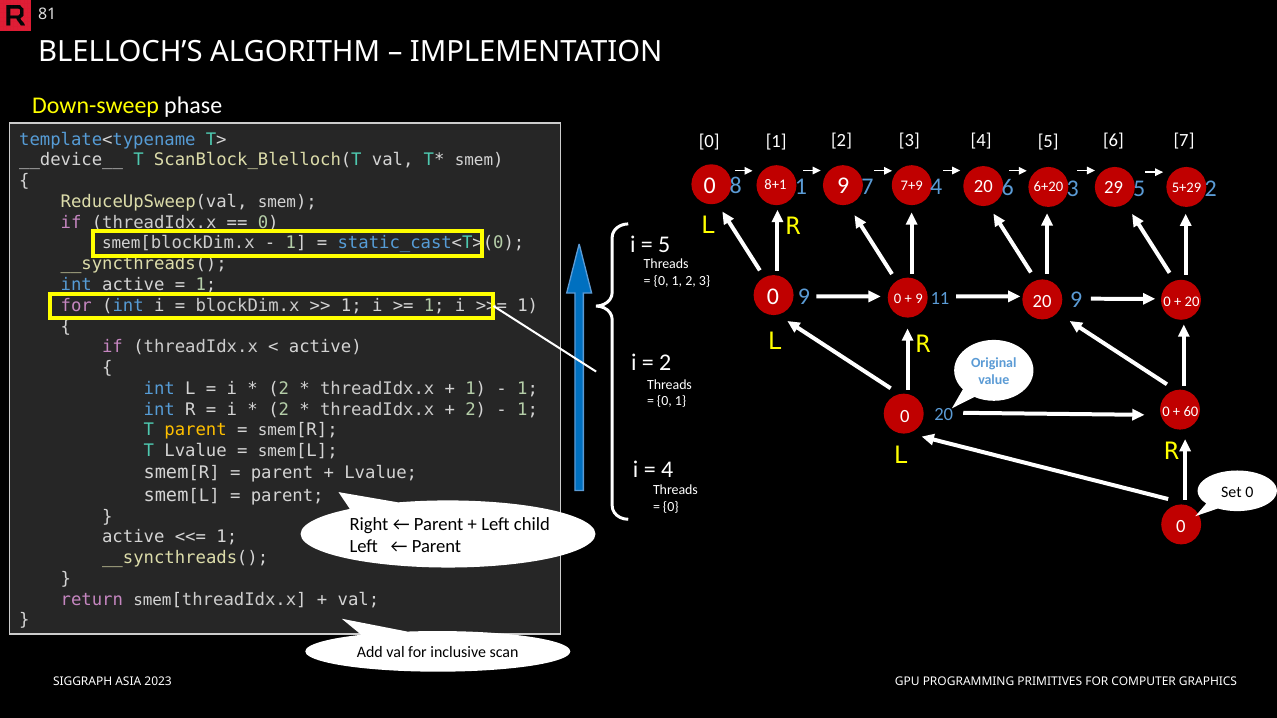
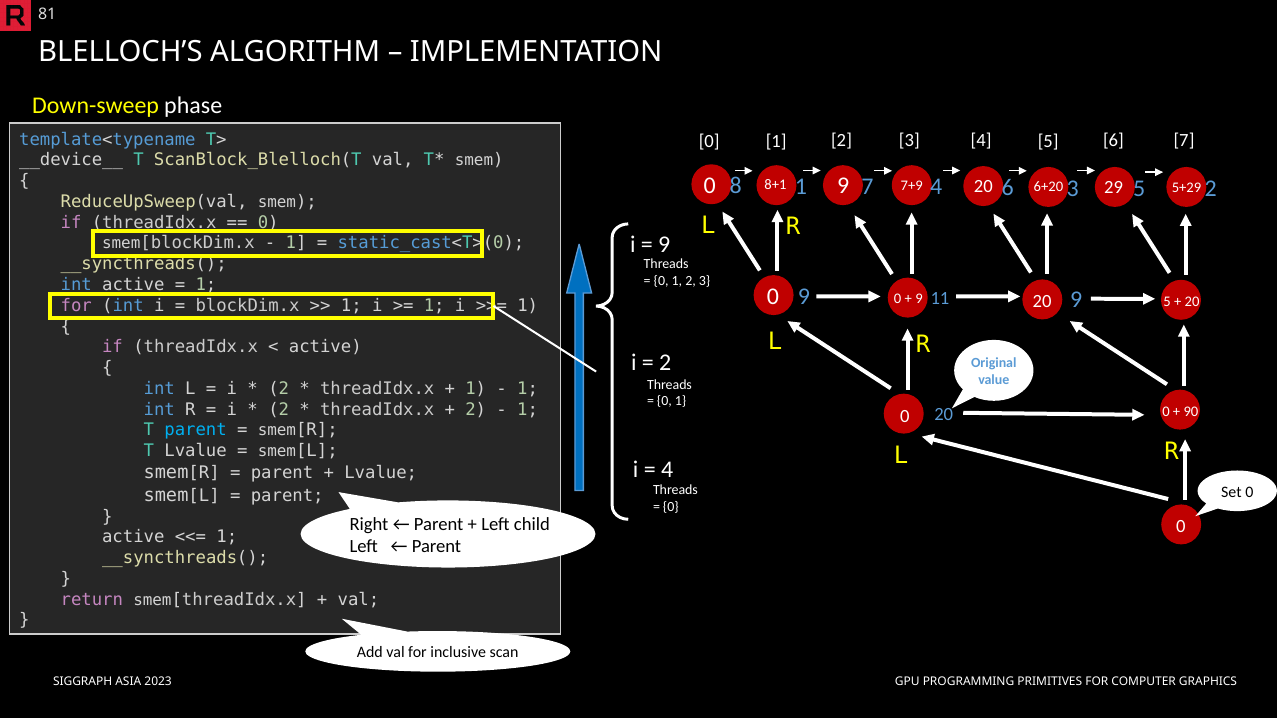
5: 5 -> 9 (664, 245)
9 20 0: 0 -> 5 (1167, 301)
60: 60 -> 90 (1191, 411)
parent colour: yellow -> light blue (196, 430)
